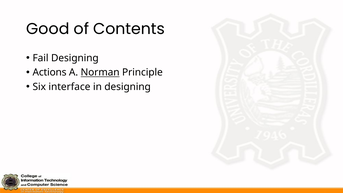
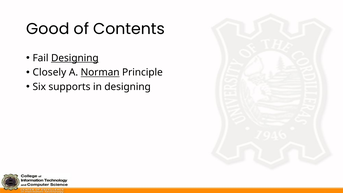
Designing underline: none -> present (75, 58)
Actions: Actions -> Closely (49, 72)
interface: interface -> supports (69, 87)
